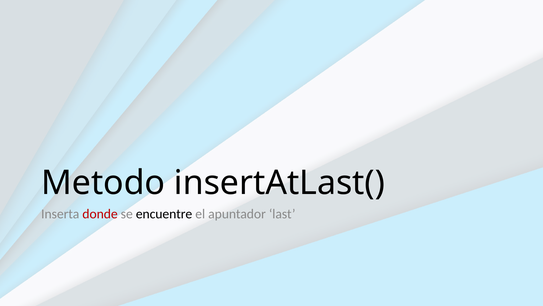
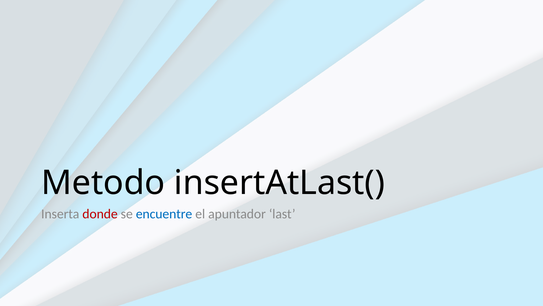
encuentre colour: black -> blue (164, 214)
